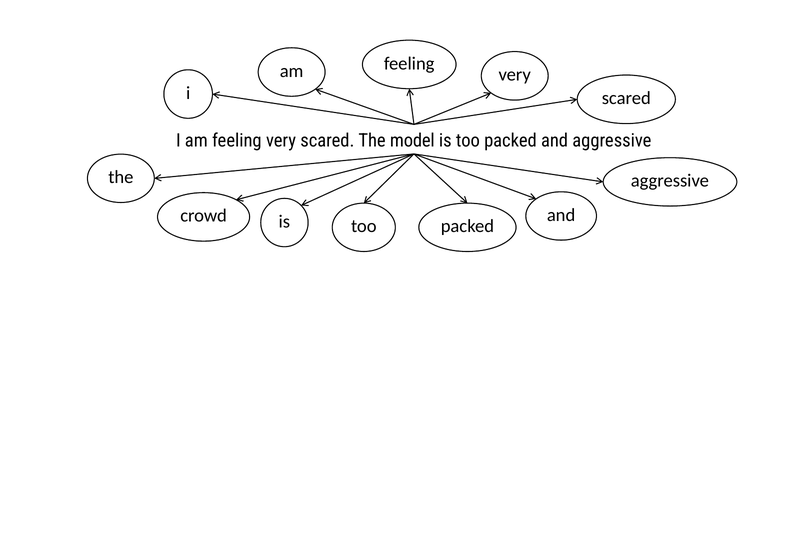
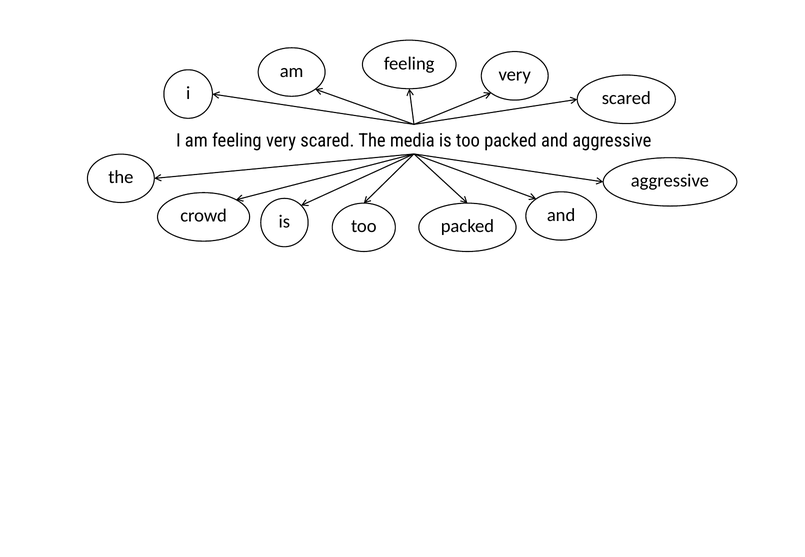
model: model -> media (412, 141)
